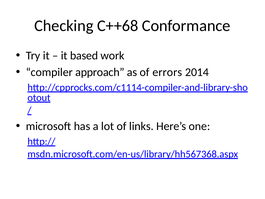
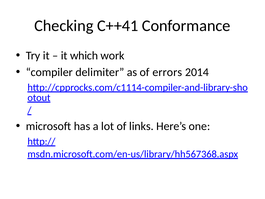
C++68: C++68 -> C++41 (118, 26)
based: based -> which (84, 56)
approach: approach -> delimiter (100, 72)
